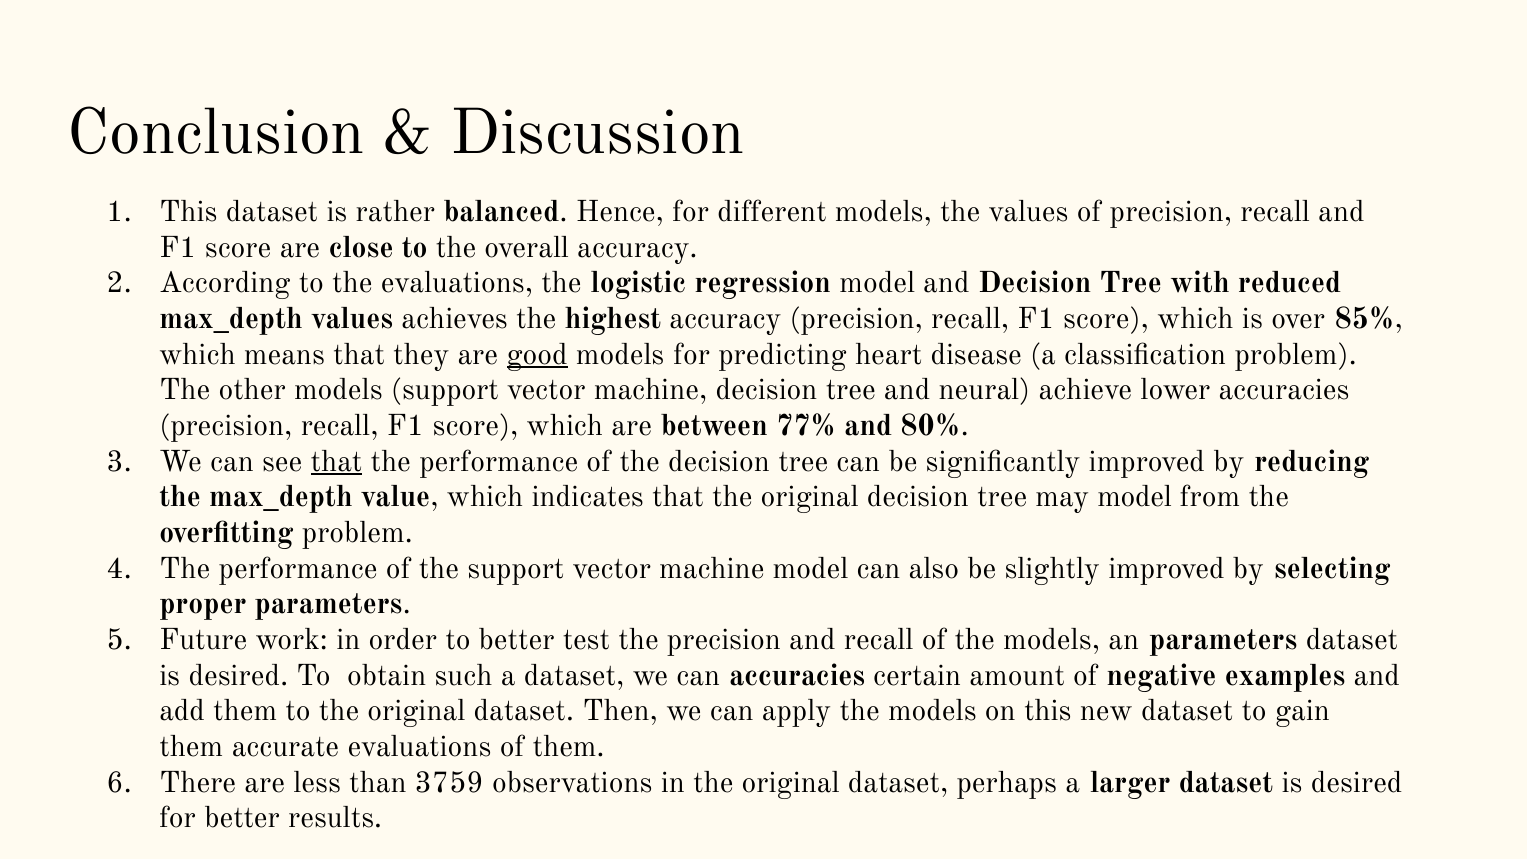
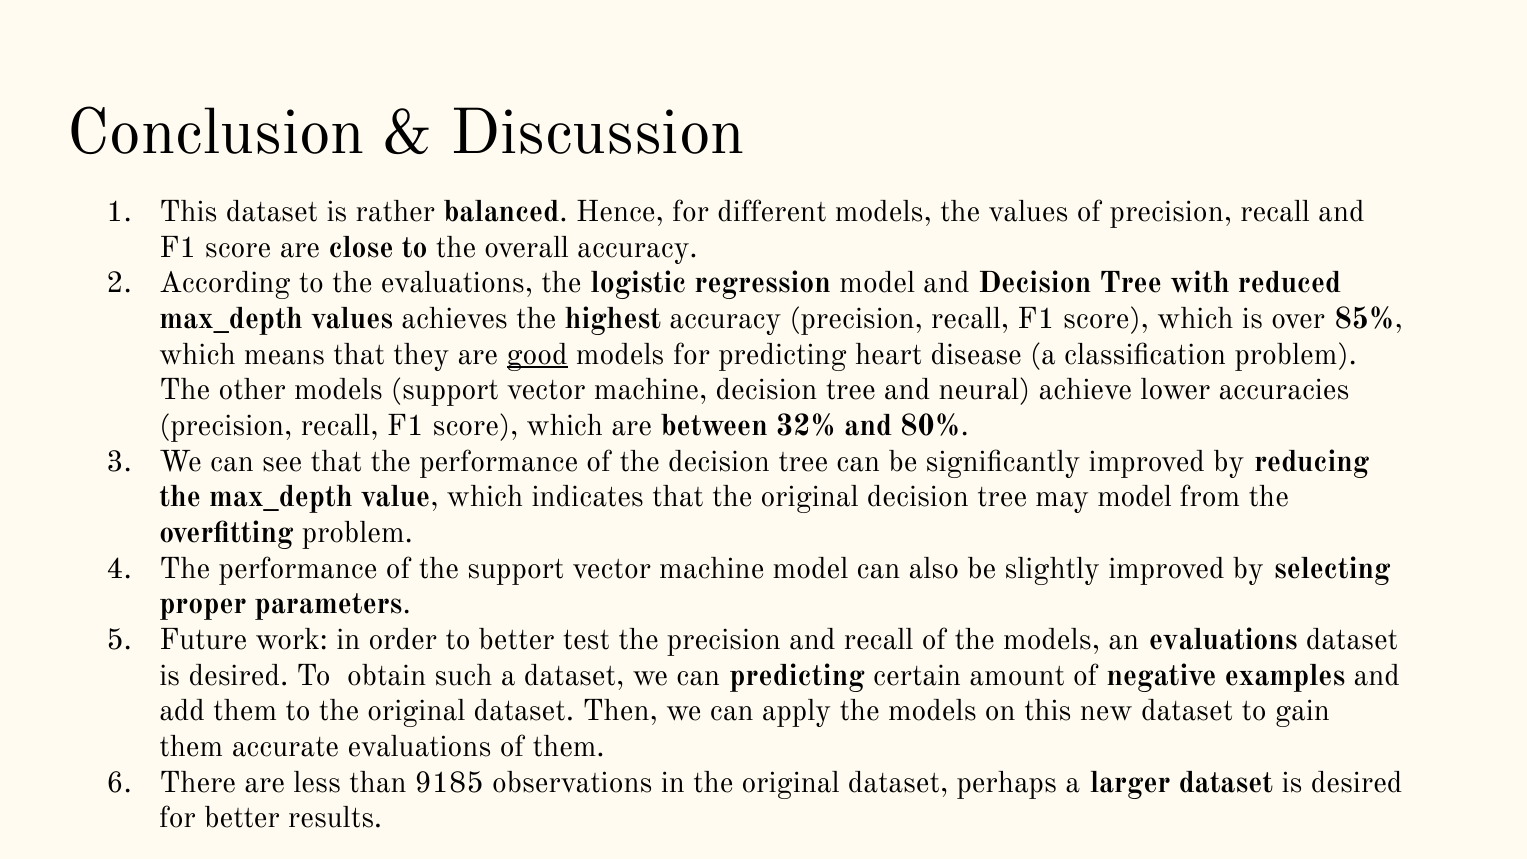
77%: 77% -> 32% (806, 426)
that underline: present -> none (337, 461)
an parameters: parameters -> evaluations (1223, 640)
can accuracies: accuracies -> predicting (797, 675)
3759: 3759 -> 9185 (449, 782)
